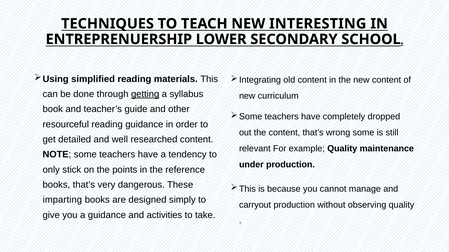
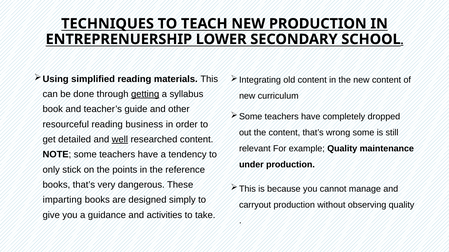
NEW INTERESTING: INTERESTING -> PRODUCTION (318, 24)
reading guidance: guidance -> business (144, 125)
well underline: none -> present (120, 140)
